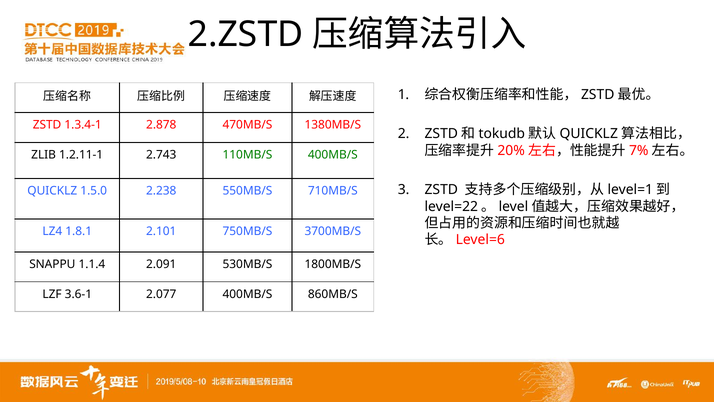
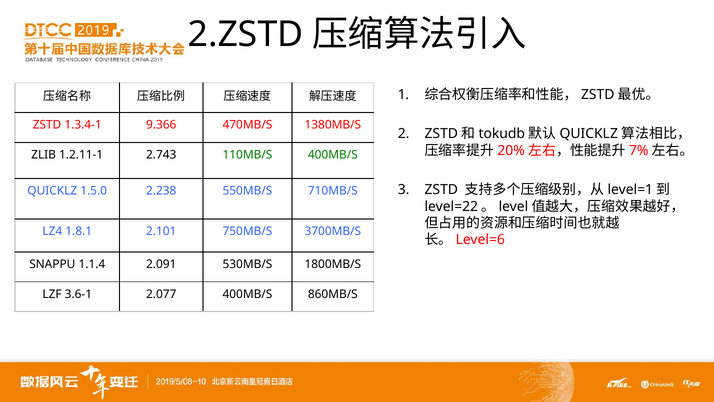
2.878: 2.878 -> 9.366 (161, 125)
